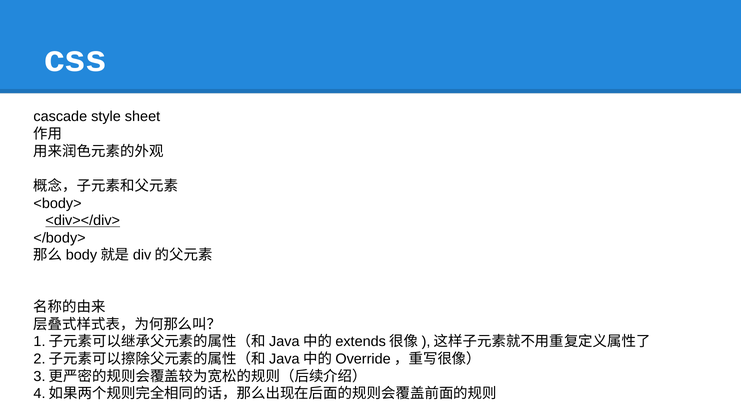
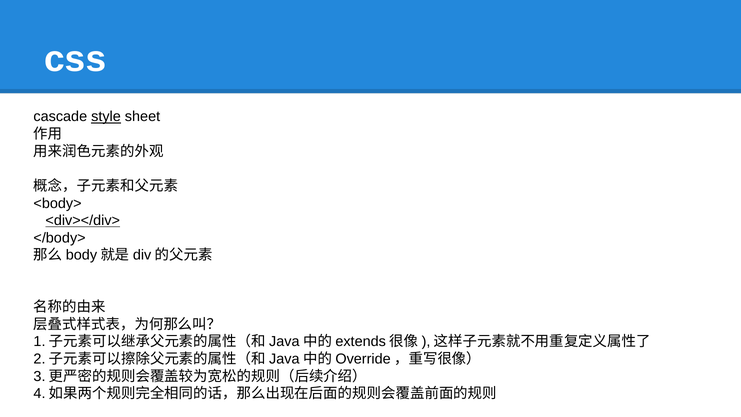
style underline: none -> present (106, 117)
